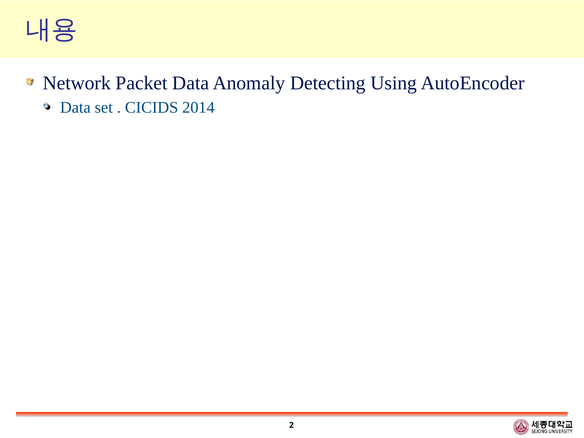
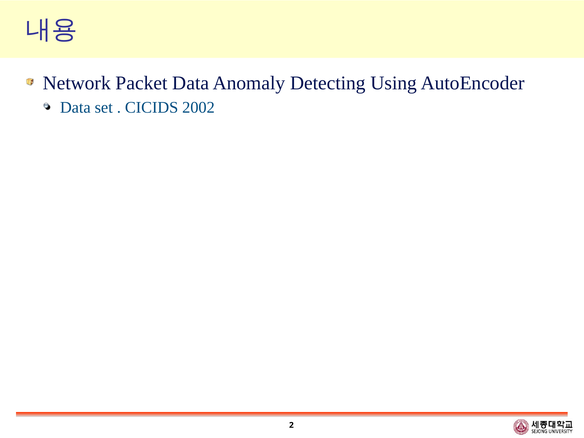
2014: 2014 -> 2002 (198, 108)
